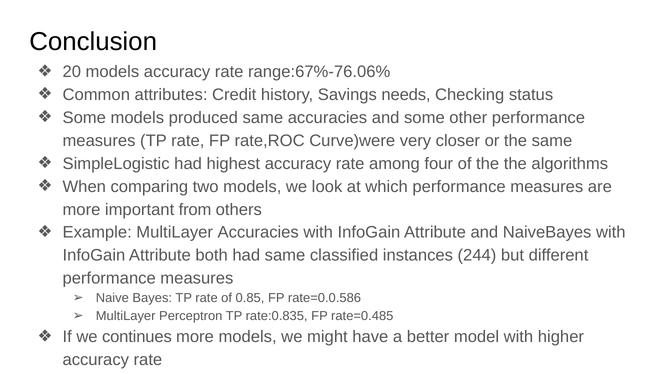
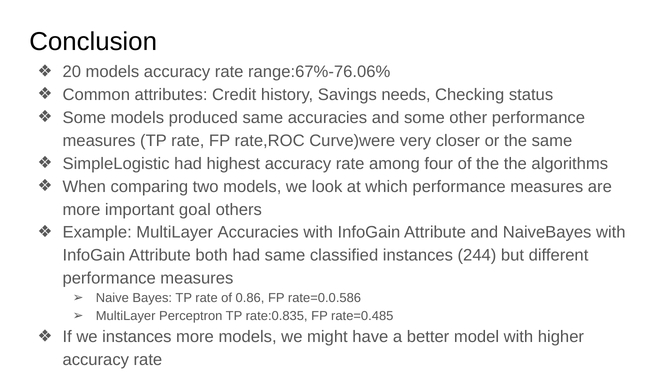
from: from -> goal (195, 210)
0.85: 0.85 -> 0.86 (250, 298)
we continues: continues -> instances (137, 337)
